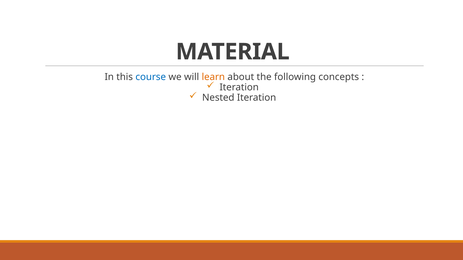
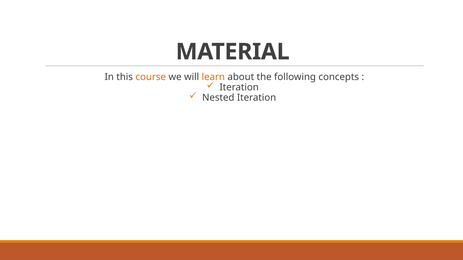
course colour: blue -> orange (151, 77)
